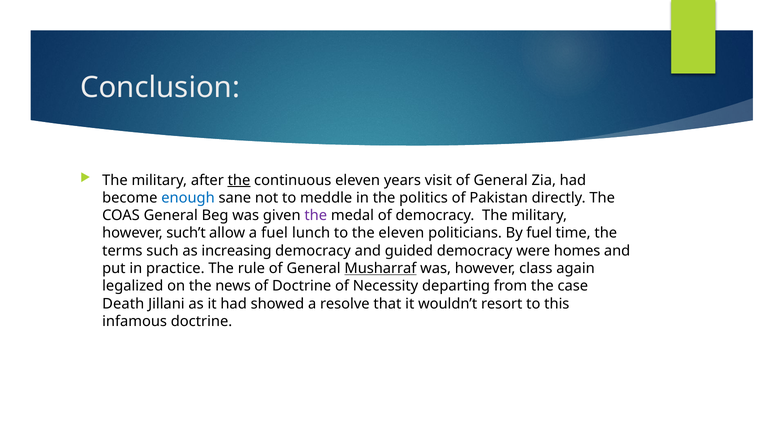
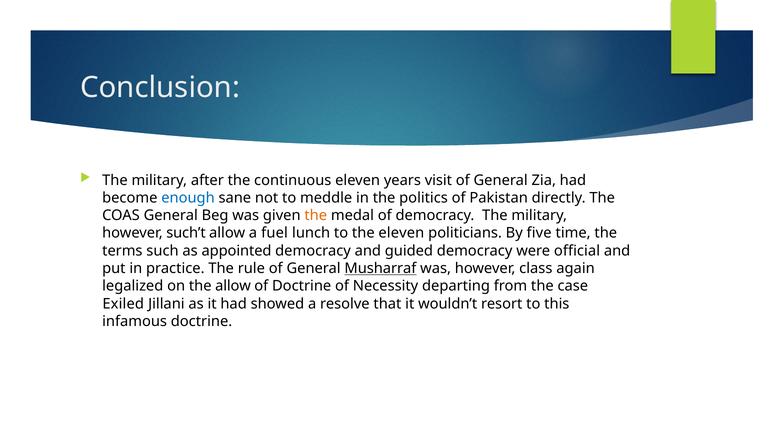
the underline: present -> none (239, 180)
the colour: purple -> orange (316, 215)
By fuel: fuel -> five (539, 233)
increasing: increasing -> appointed (237, 251)
homes: homes -> official (577, 251)
the news: news -> allow (233, 286)
Death: Death -> Exiled (123, 304)
